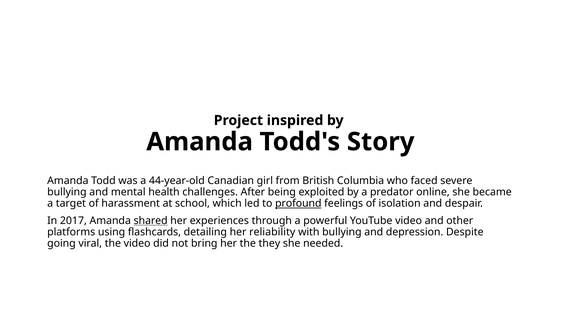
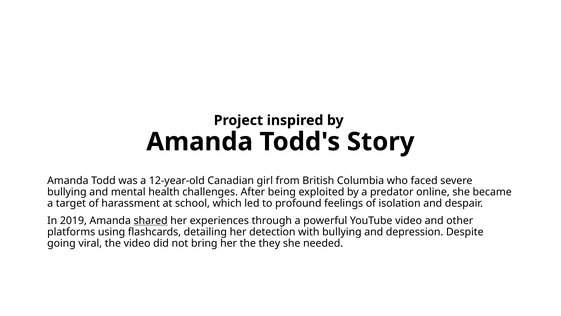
44-year-old: 44-year-old -> 12-year-old (177, 180)
profound underline: present -> none (298, 203)
2017: 2017 -> 2019 (73, 220)
reliability: reliability -> detection (272, 232)
